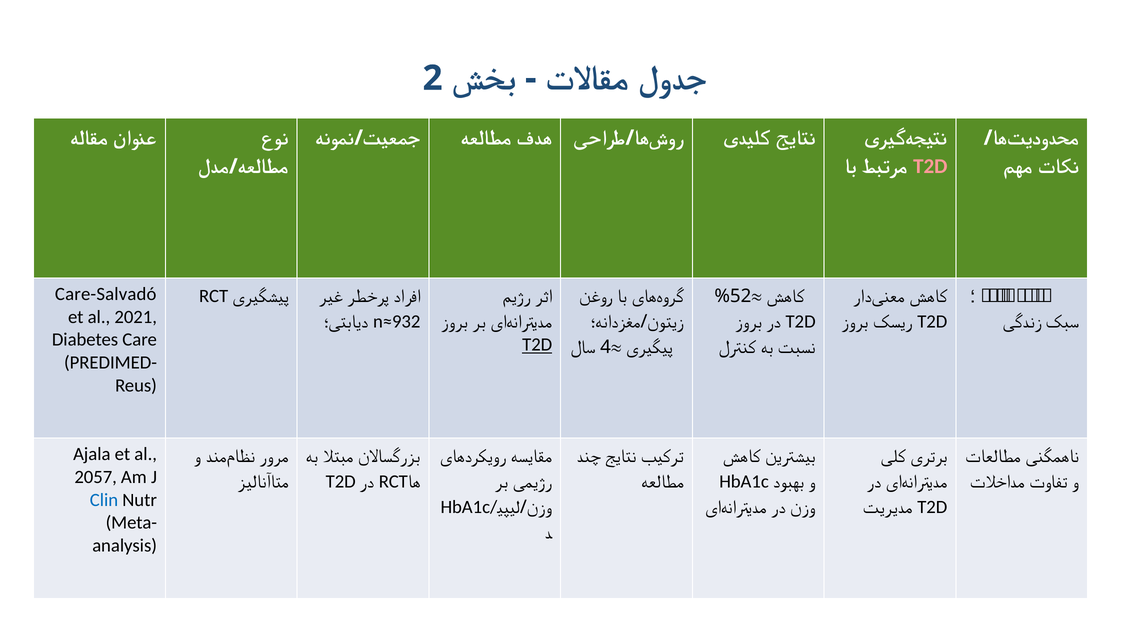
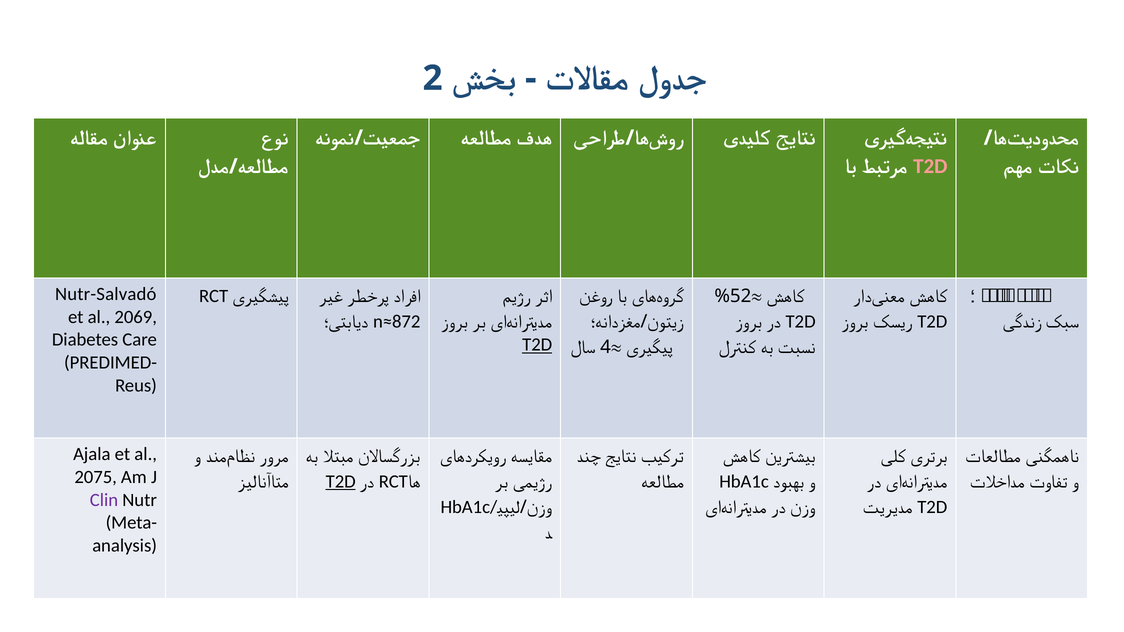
Care-Salvadó: Care-Salvadó -> Nutr-Salvadó (106, 294)
2021: 2021 -> 2069 (136, 317)
n≈932: n≈932 -> n≈872 (397, 322)
2057: 2057 -> 2075 (96, 477)
T2D underline: none -> present (341, 482)
Clin colour: blue -> purple (104, 500)
